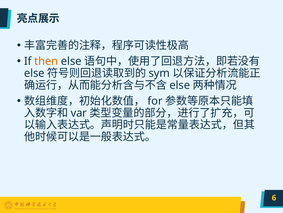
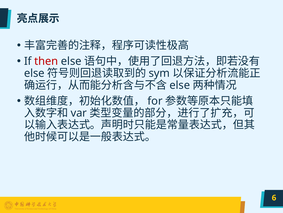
then colour: orange -> red (46, 61)
